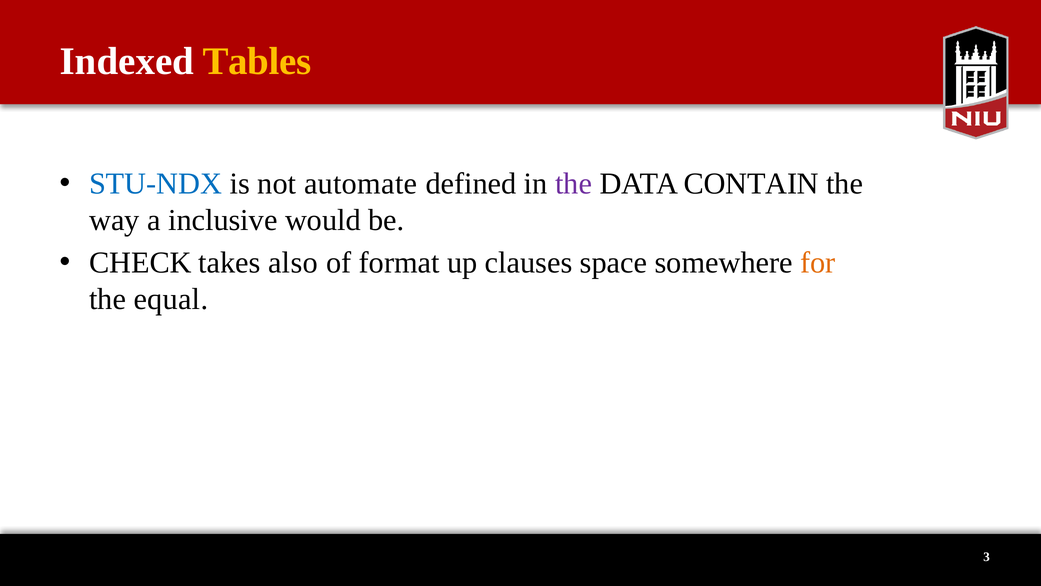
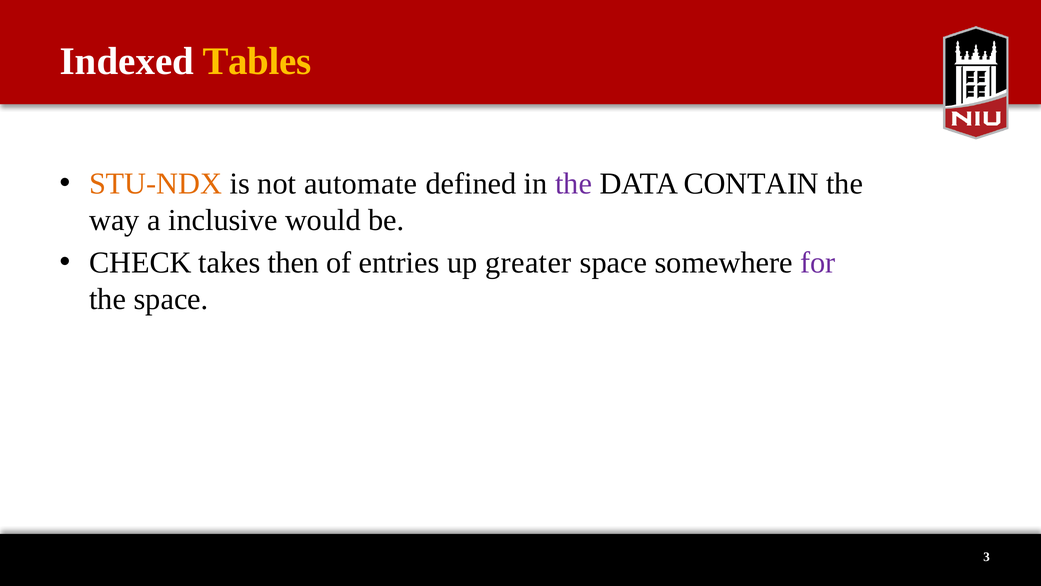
STU-NDX colour: blue -> orange (156, 184)
also: also -> then (293, 263)
format: format -> entries (399, 263)
clauses: clauses -> greater (528, 263)
for colour: orange -> purple (818, 263)
the equal: equal -> space (171, 299)
